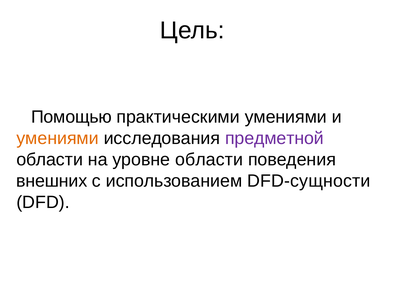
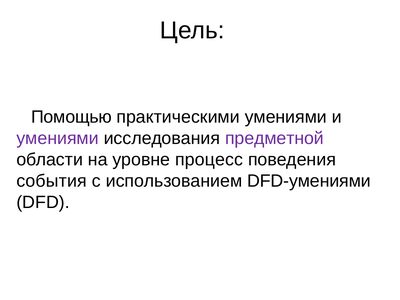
умениями colour: orange -> purple (58, 138)
уровне области: области -> процесс (209, 160)
внешних: внешних -> события (52, 181)
DFD-сущности: DFD-сущности -> DFD-умениями (309, 181)
